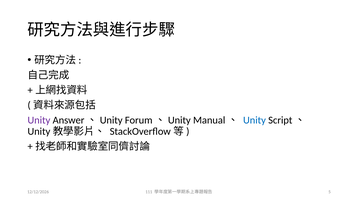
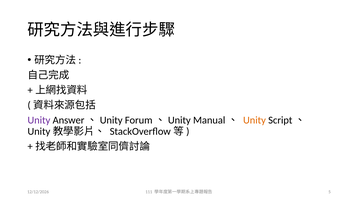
Unity colour: blue -> orange (254, 120)
